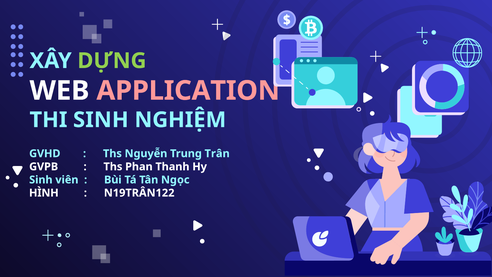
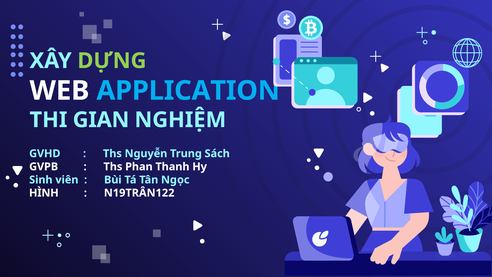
APPLICATION colour: pink -> light blue (188, 91)
THI SINH: SINH -> GIAN (101, 120)
Trân: Trân -> Sách (217, 153)
